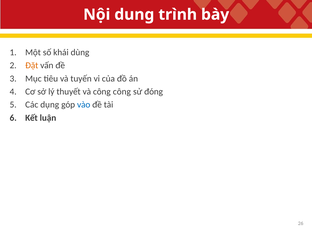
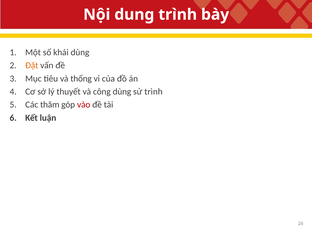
tuyến: tuyến -> thống (81, 79)
công công: công -> dùng (122, 92)
sử đóng: đóng -> trình (154, 92)
dụng: dụng -> thăm (50, 105)
vào colour: blue -> red (84, 105)
